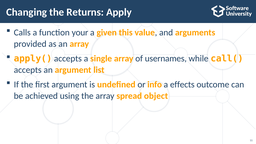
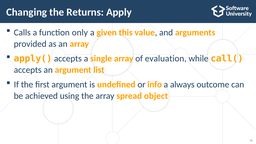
your: your -> only (80, 32)
usernames: usernames -> evaluation (166, 58)
effects: effects -> always (182, 85)
